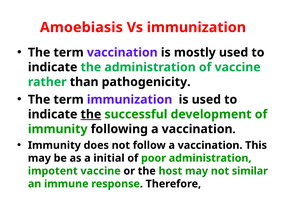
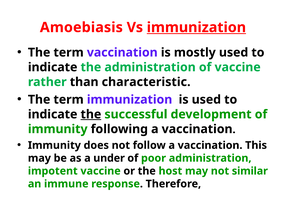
immunization underline: none -> present (196, 27)
pathogenicity: pathogenicity -> characteristic (146, 82)
initial: initial -> under (109, 159)
